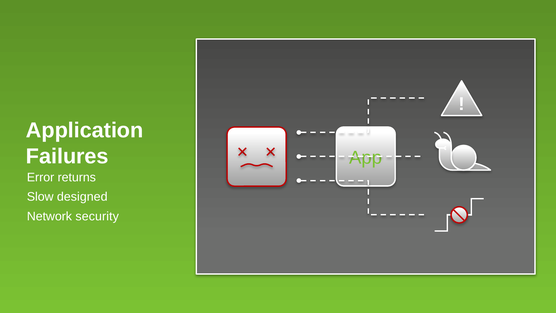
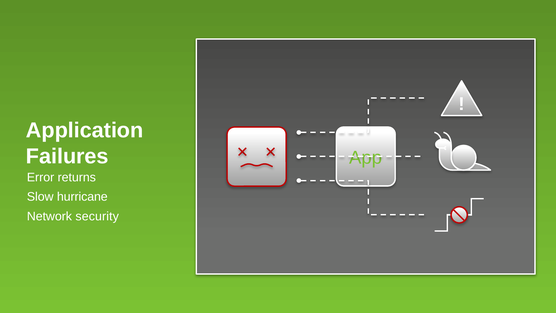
designed: designed -> hurricane (82, 197)
